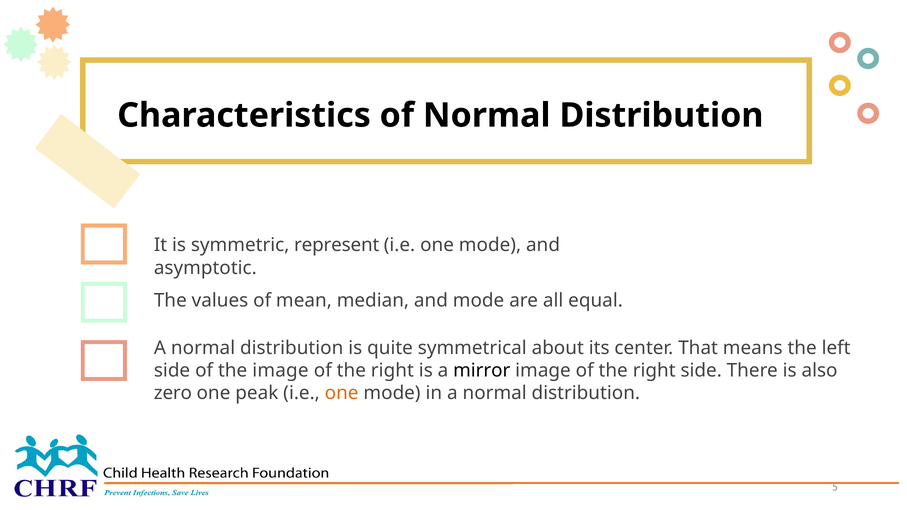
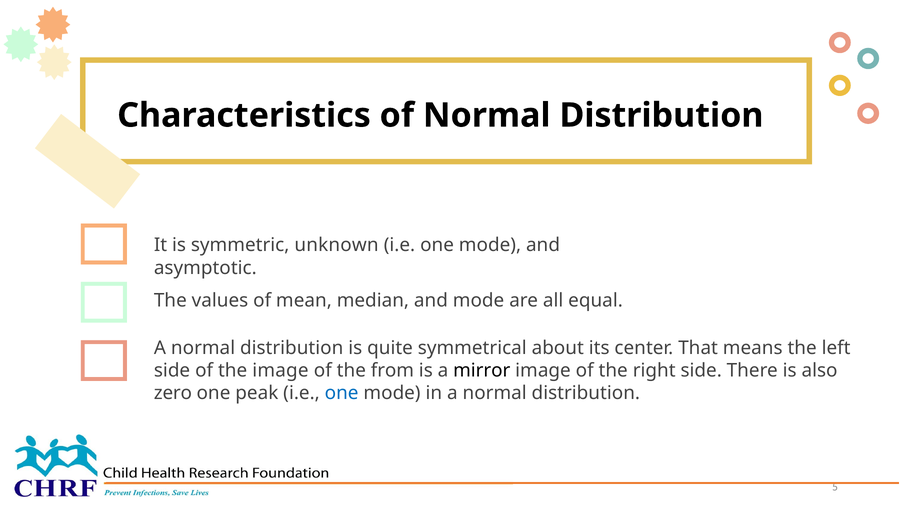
represent: represent -> unknown (337, 245)
right: right -> from (392, 371)
one colour: orange -> blue (342, 393)
